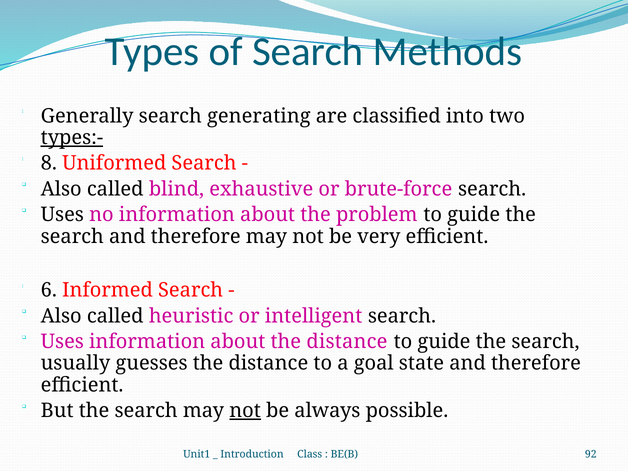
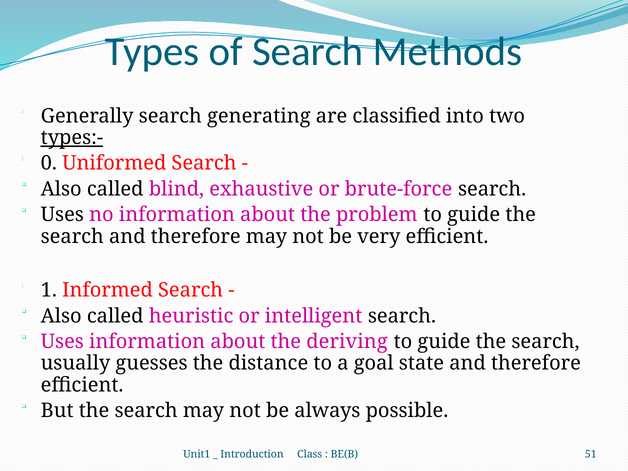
8: 8 -> 0 (49, 163)
6: 6 -> 1 (49, 290)
about the distance: distance -> deriving (347, 342)
not underline: present -> none (245, 411)
92: 92 -> 51 (591, 454)
